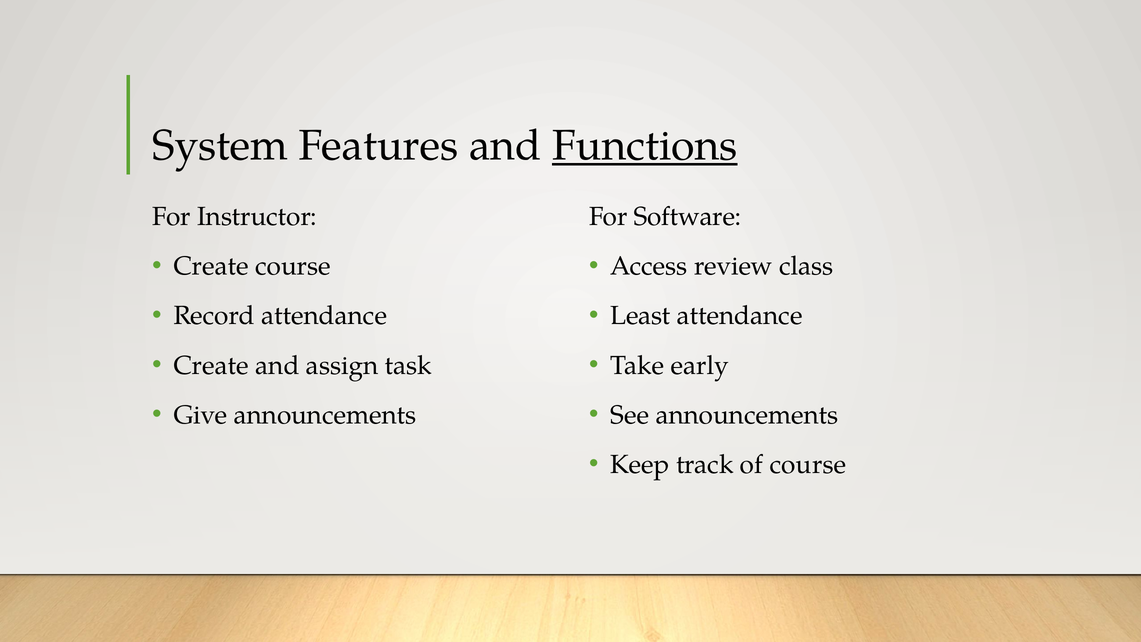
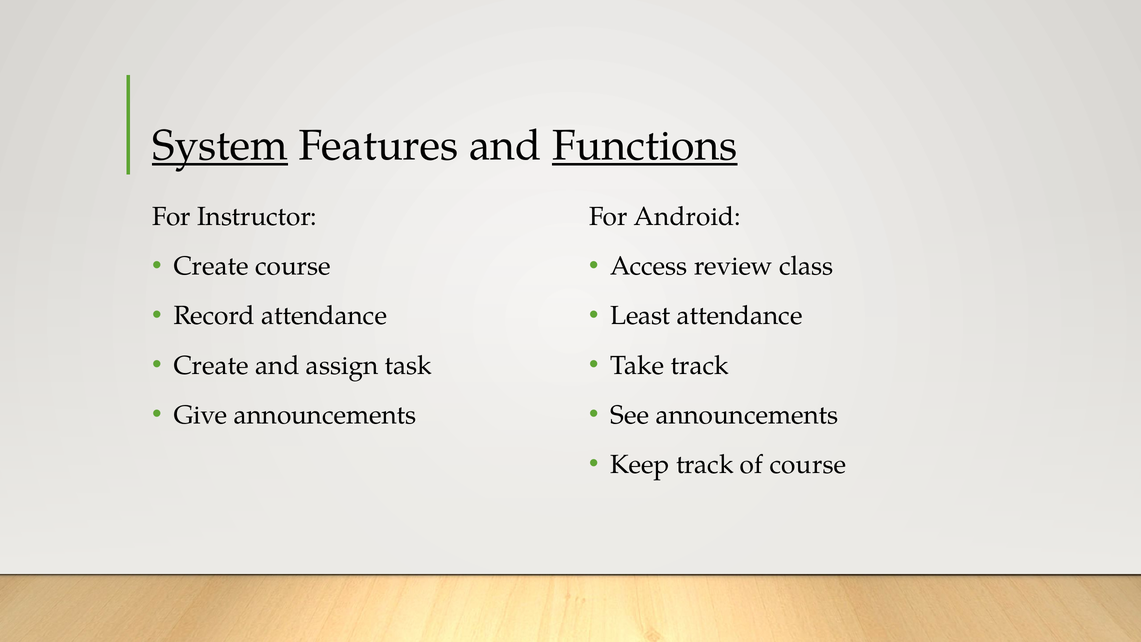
System underline: none -> present (220, 146)
Software: Software -> Android (687, 217)
Take early: early -> track (700, 365)
